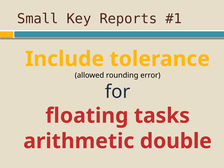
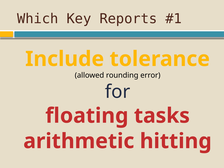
Small: Small -> Which (38, 19)
double: double -> hitting (176, 141)
